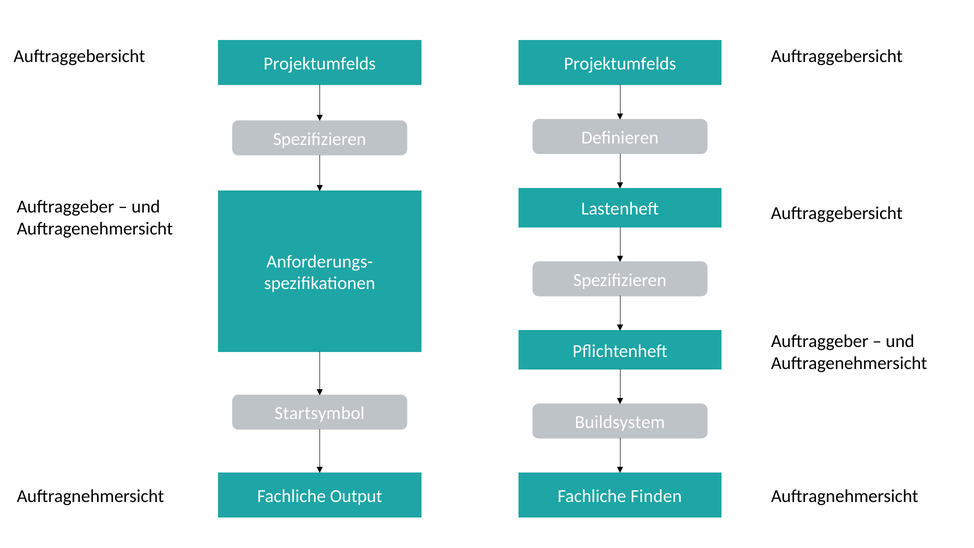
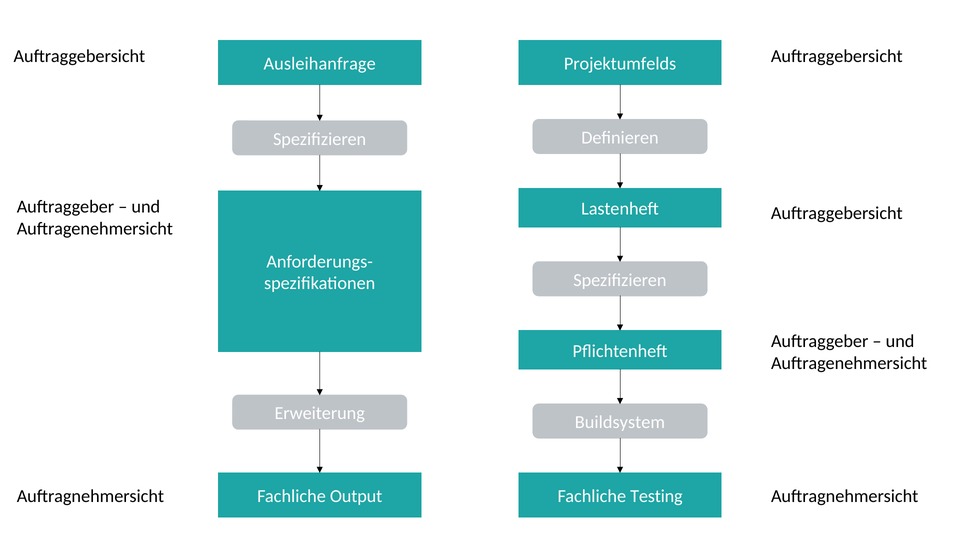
Projektumfelds: Projektumfelds -> Ausleihanfrage (320, 64)
Startsymbol: Startsymbol -> Erweiterung (320, 413)
Finden: Finden -> Testing (656, 496)
